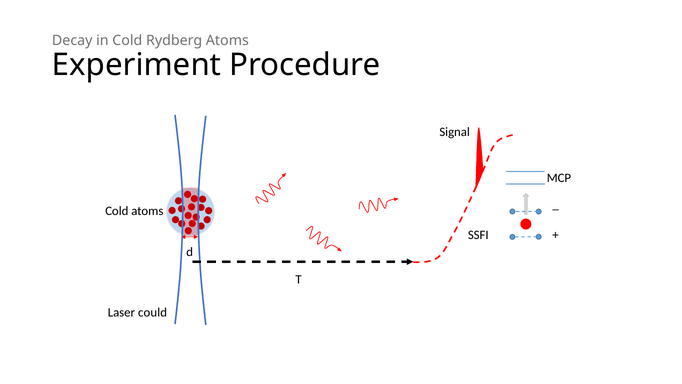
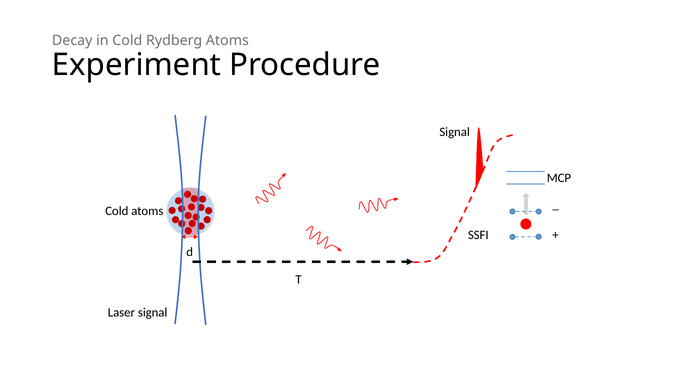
Laser could: could -> signal (153, 312)
